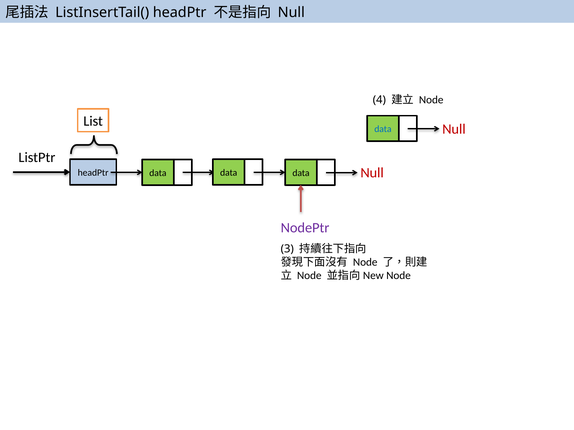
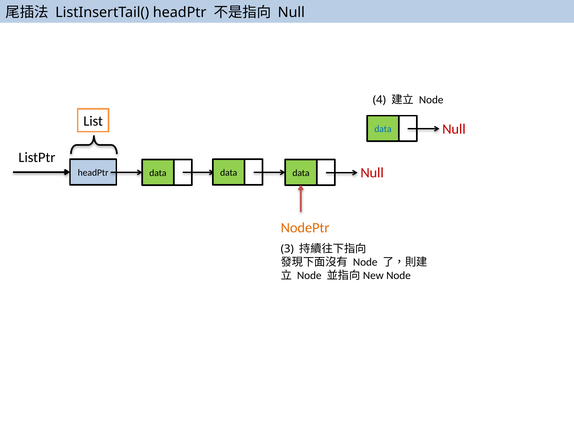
NodePtr colour: purple -> orange (305, 228)
